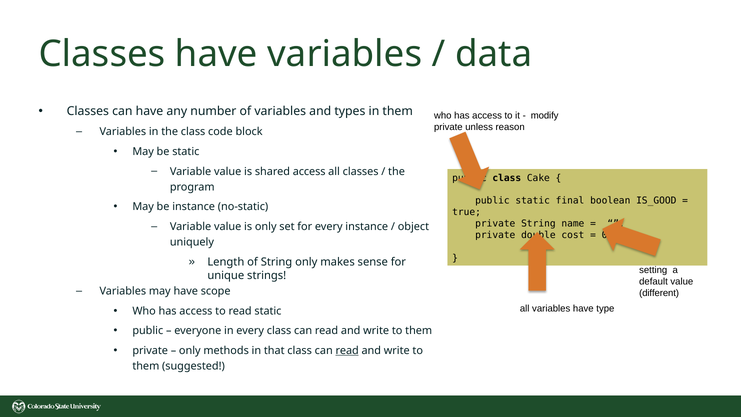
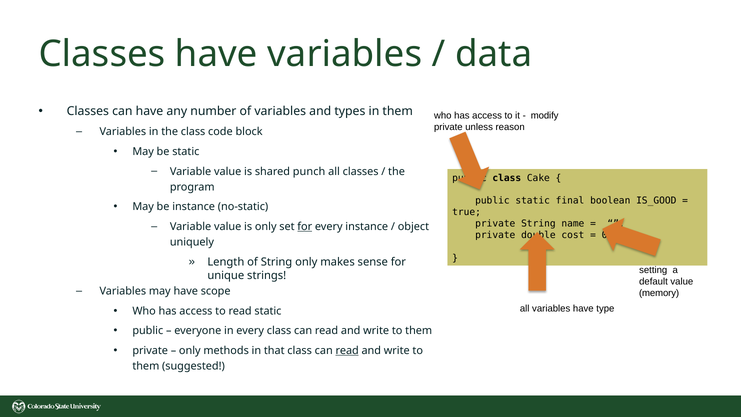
shared access: access -> punch (309, 171)
for underline: none -> present (305, 227)
different: different -> memory (659, 293)
